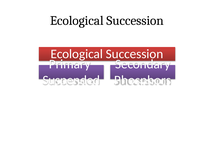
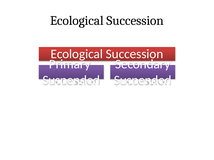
Phosphors: Phosphors -> Suspended (143, 80)
